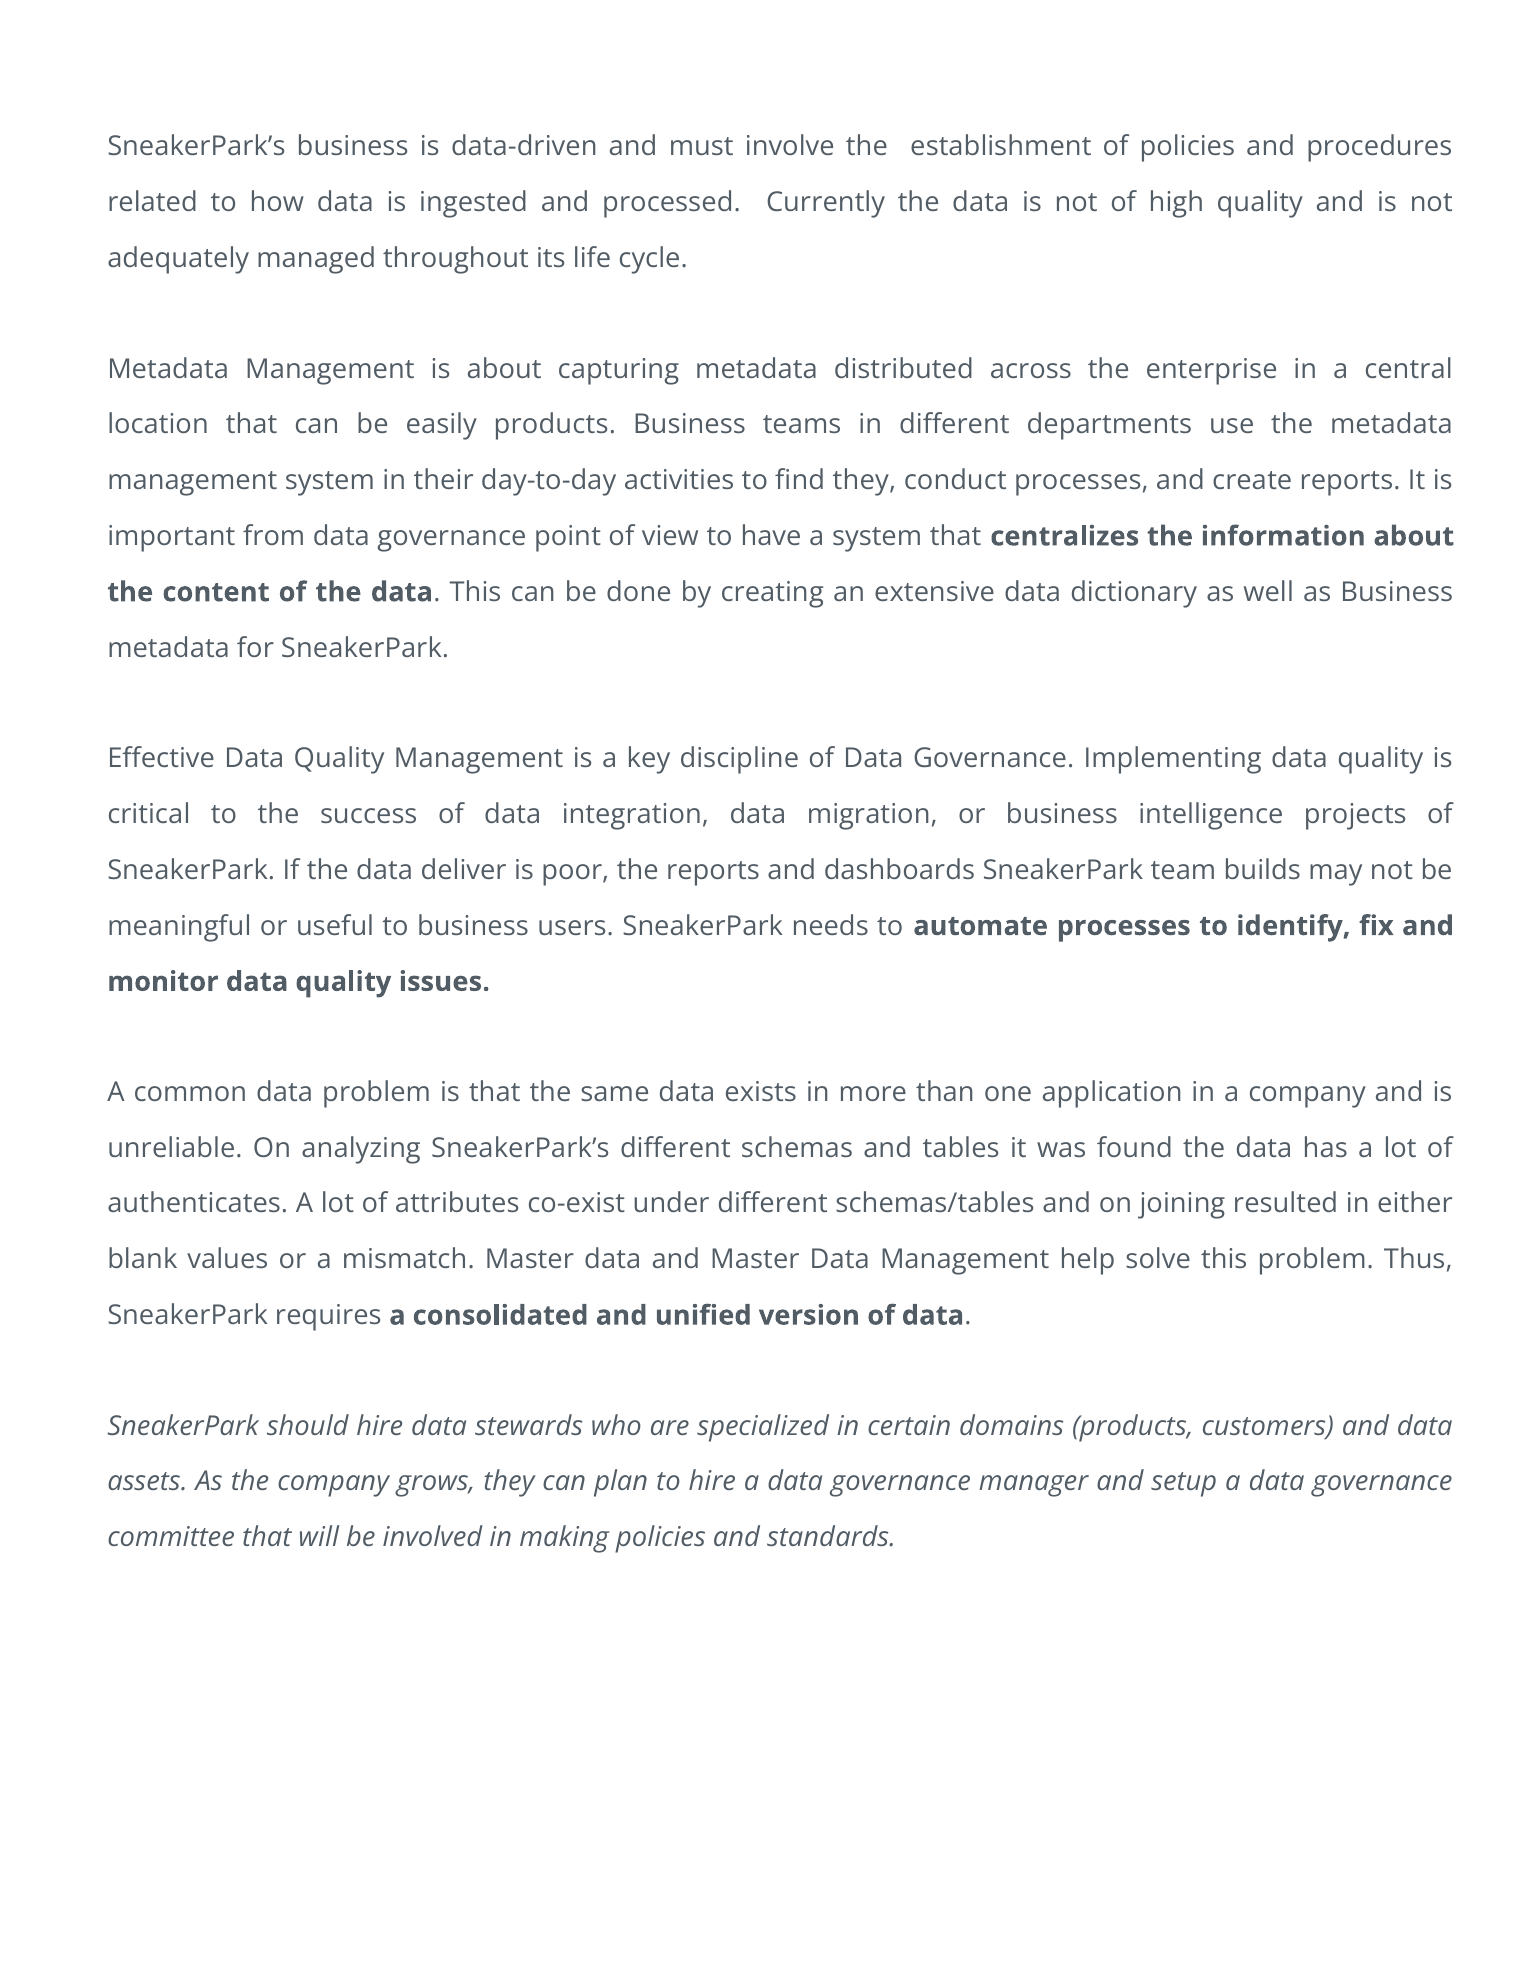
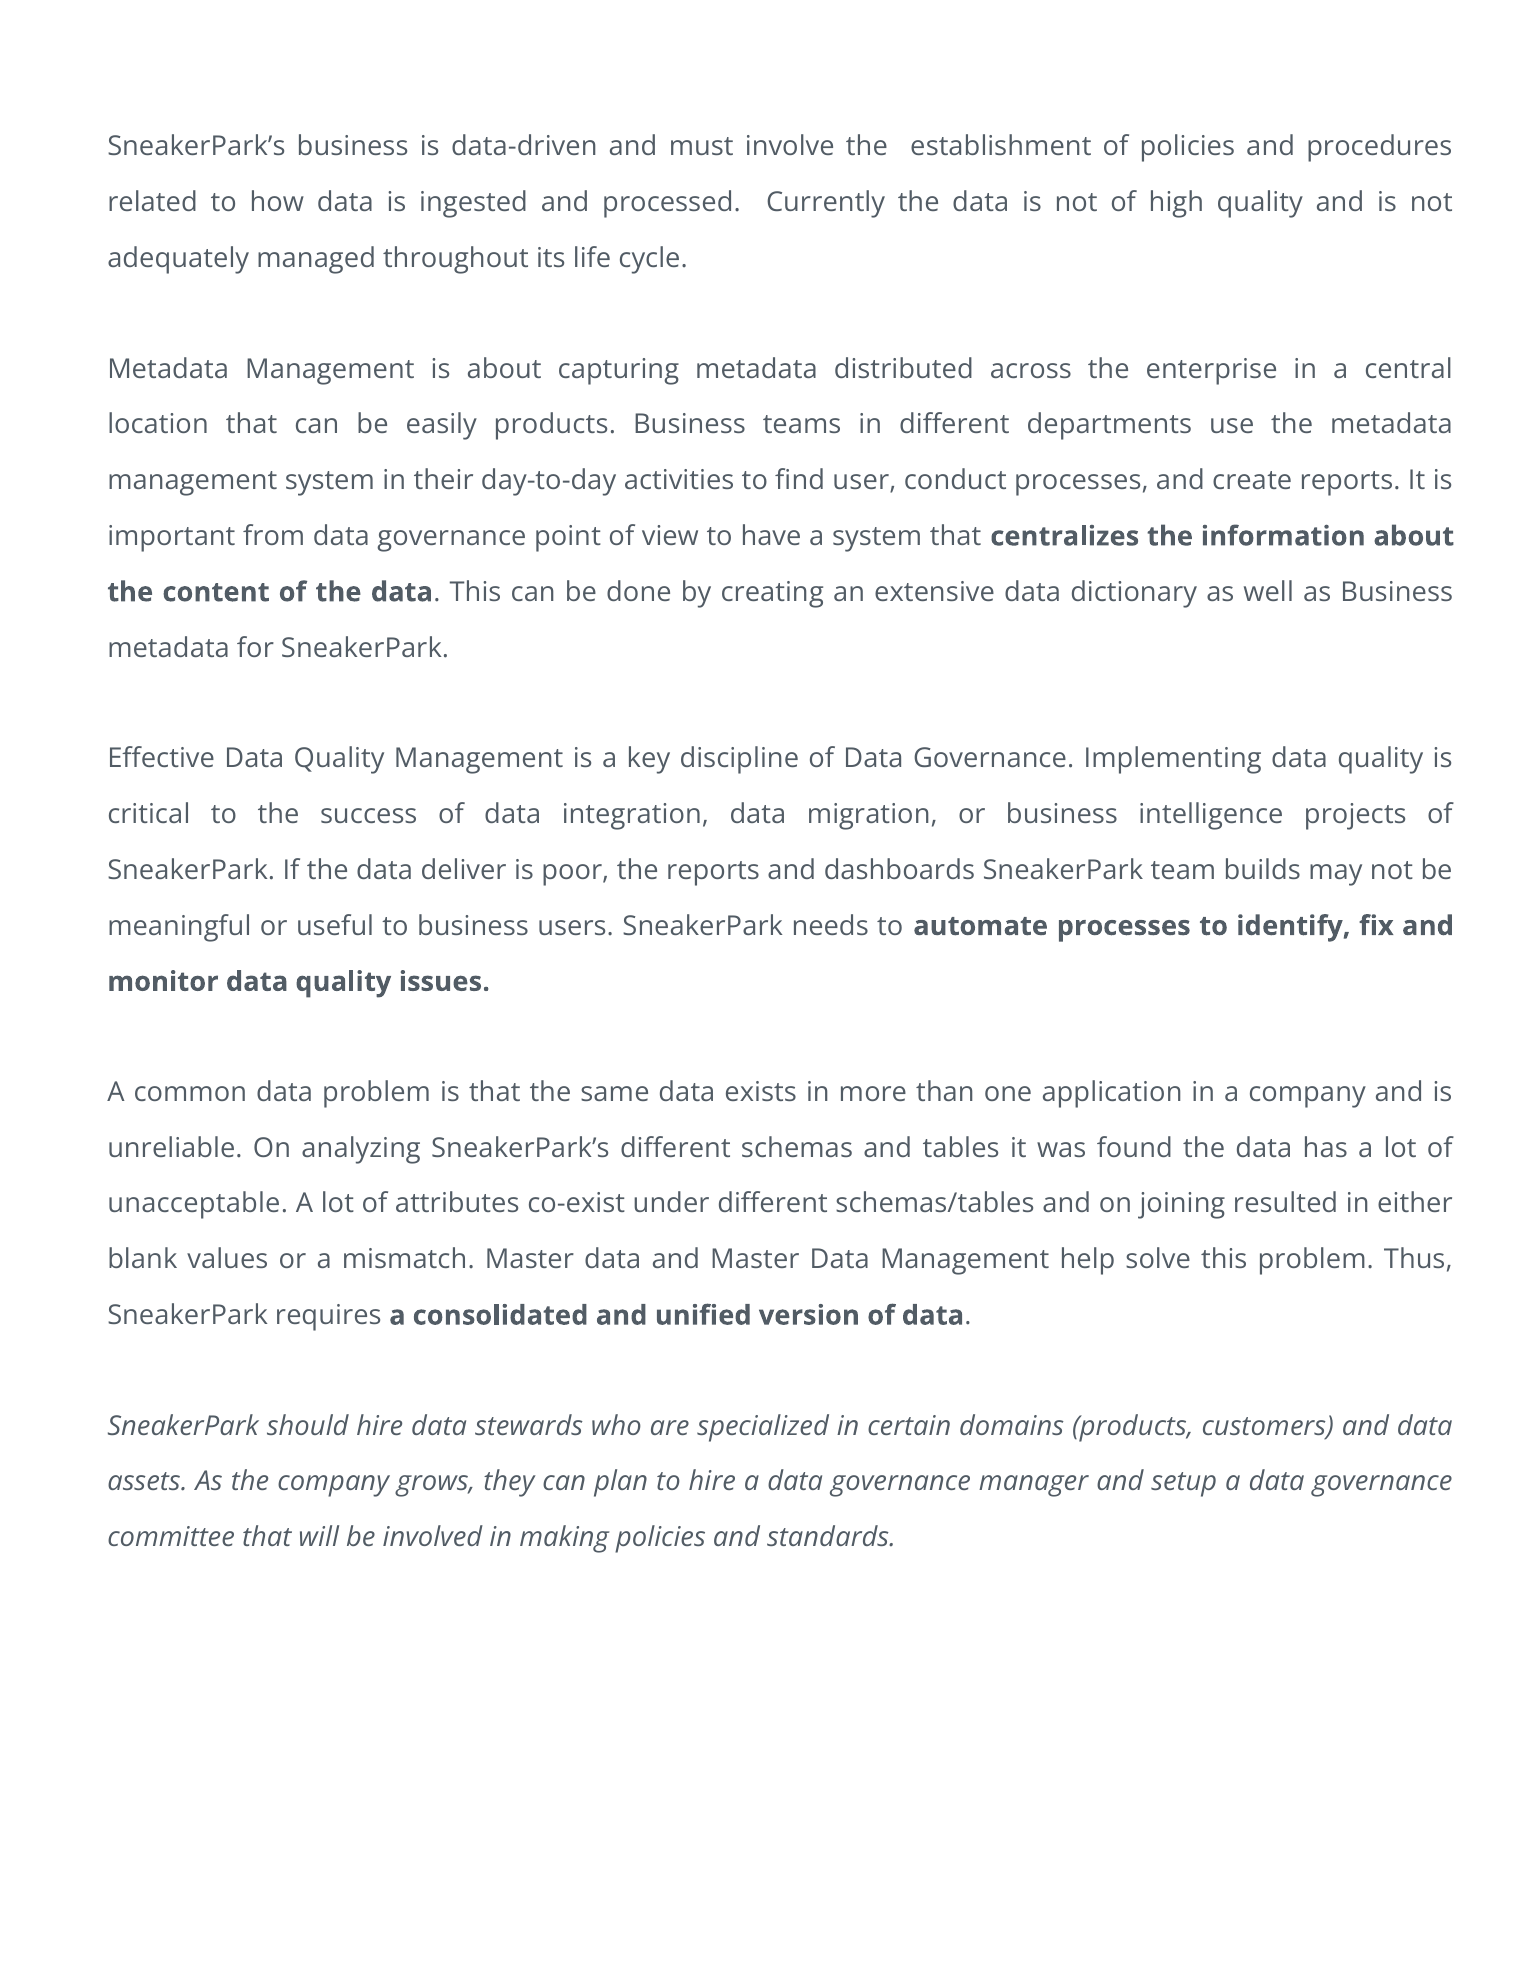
find they: they -> user (864, 480)
authenticates: authenticates -> unacceptable (198, 1204)
